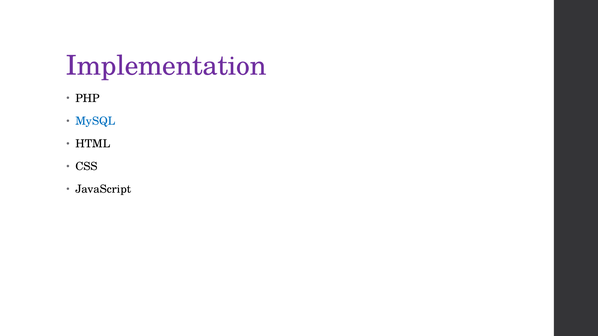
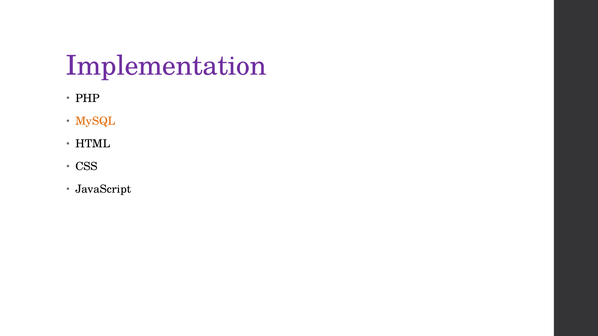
MySQL colour: blue -> orange (95, 121)
